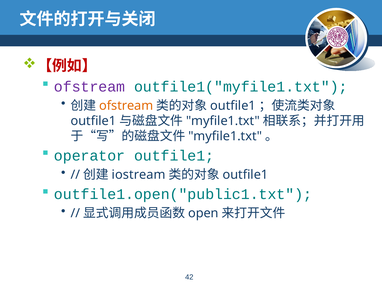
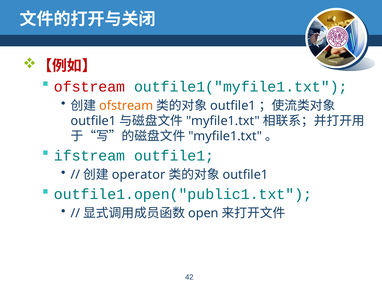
ofstream colour: purple -> red (90, 87)
operator: operator -> ifstream (90, 156)
iostream: iostream -> operator (139, 175)
